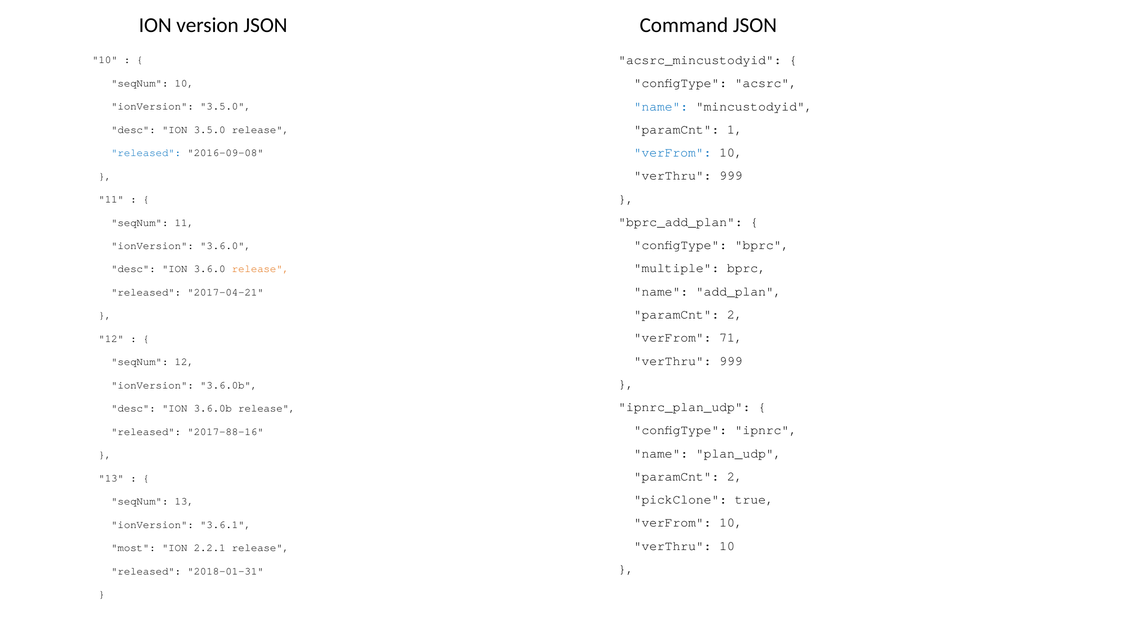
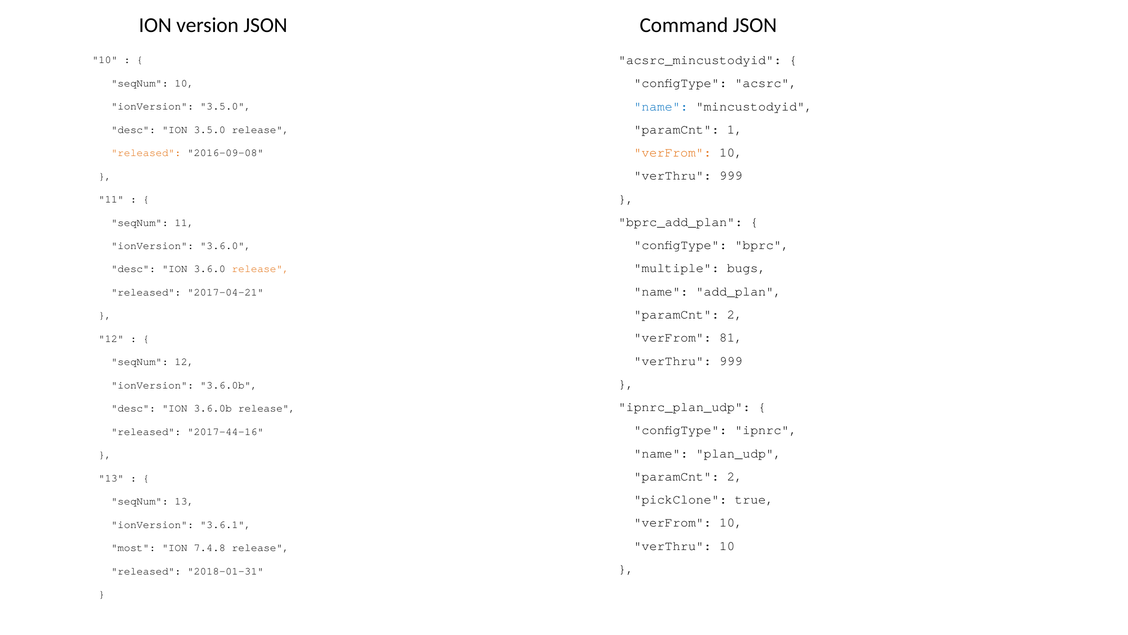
verFrom colour: blue -> orange (673, 152)
released colour: blue -> orange (146, 153)
multiple bprc: bprc -> bugs (746, 268)
71: 71 -> 81 (731, 337)
2017-88-16: 2017-88-16 -> 2017-44-16 (226, 431)
2.2.1: 2.2.1 -> 7.4.8 (210, 547)
